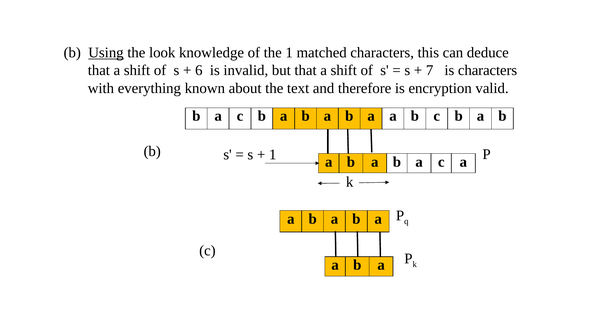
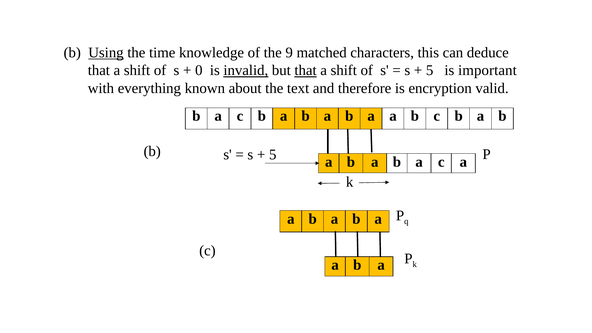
look: look -> time (162, 53)
the 1: 1 -> 9 (289, 53)
6: 6 -> 0 (199, 70)
invalid underline: none -> present (246, 70)
that underline: none -> present (306, 70)
7: 7 -> 5 (430, 70)
is characters: characters -> important (487, 70)
1: 1 -> 5 (273, 155)
